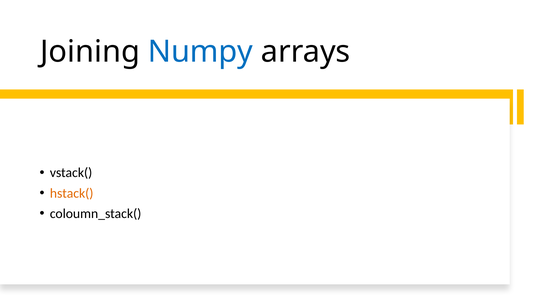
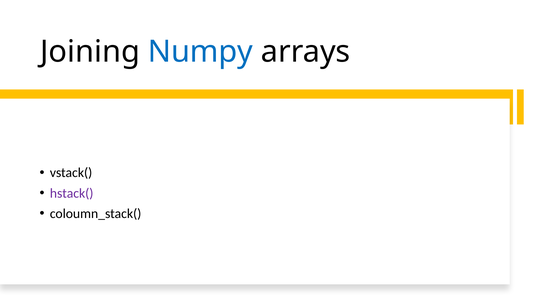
hstack( colour: orange -> purple (72, 193)
